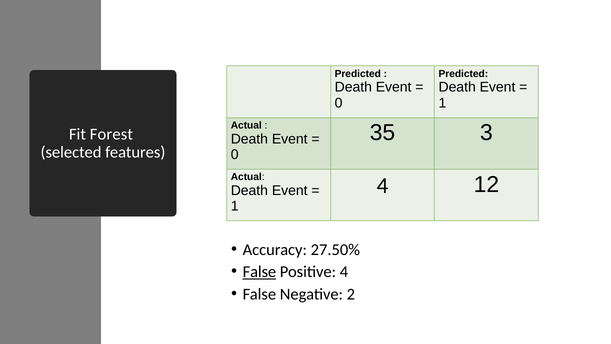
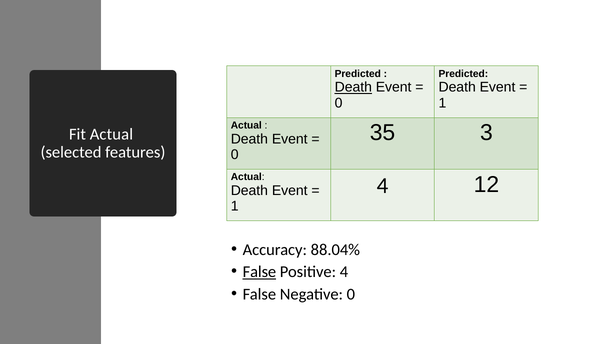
Death underline: none -> present (353, 87)
Fit Forest: Forest -> Actual (111, 134)
27.50%: 27.50% -> 88.04% (335, 250)
Negative 2: 2 -> 0 (351, 294)
